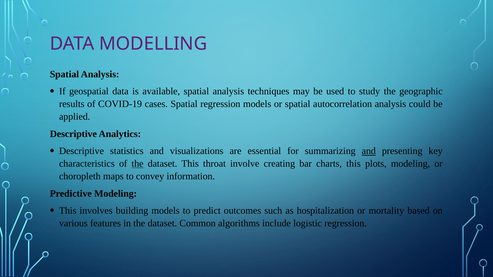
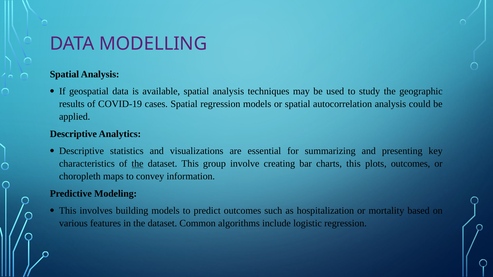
and underline: present -> none (369, 151)
throat: throat -> group (214, 164)
plots modeling: modeling -> outcomes (411, 164)
